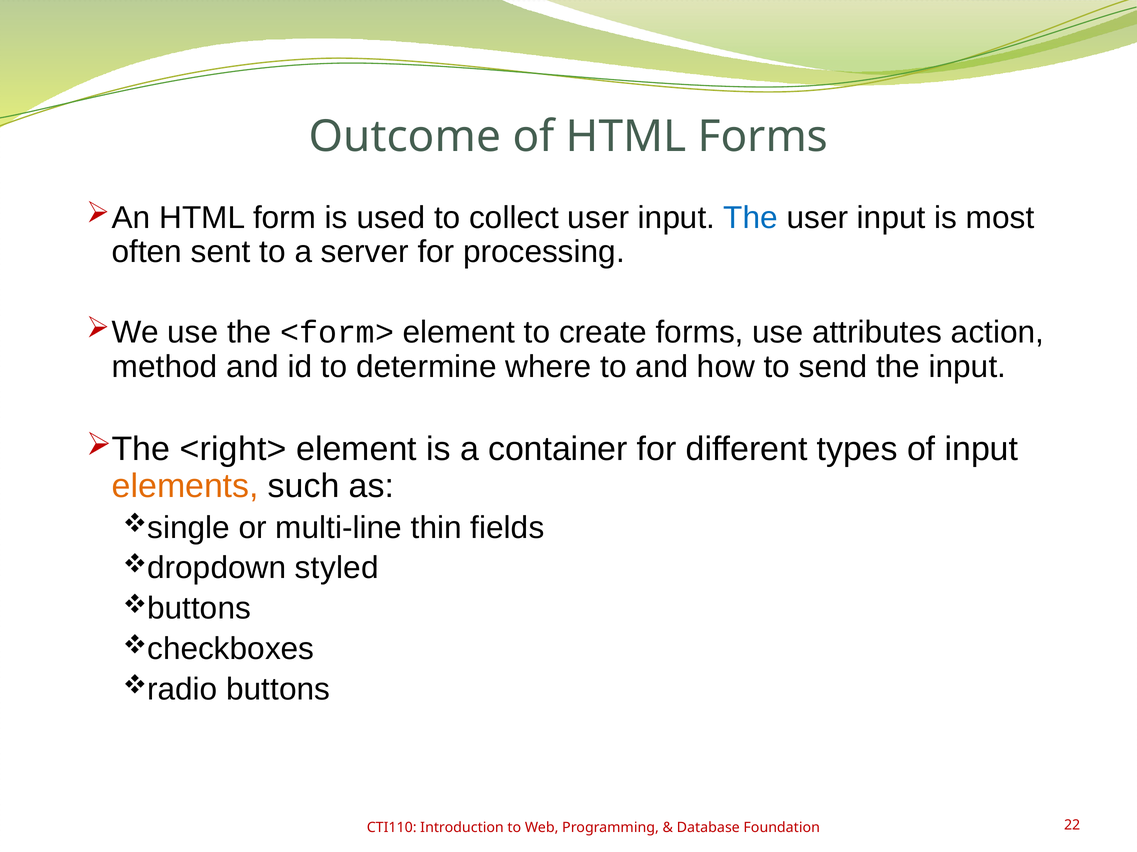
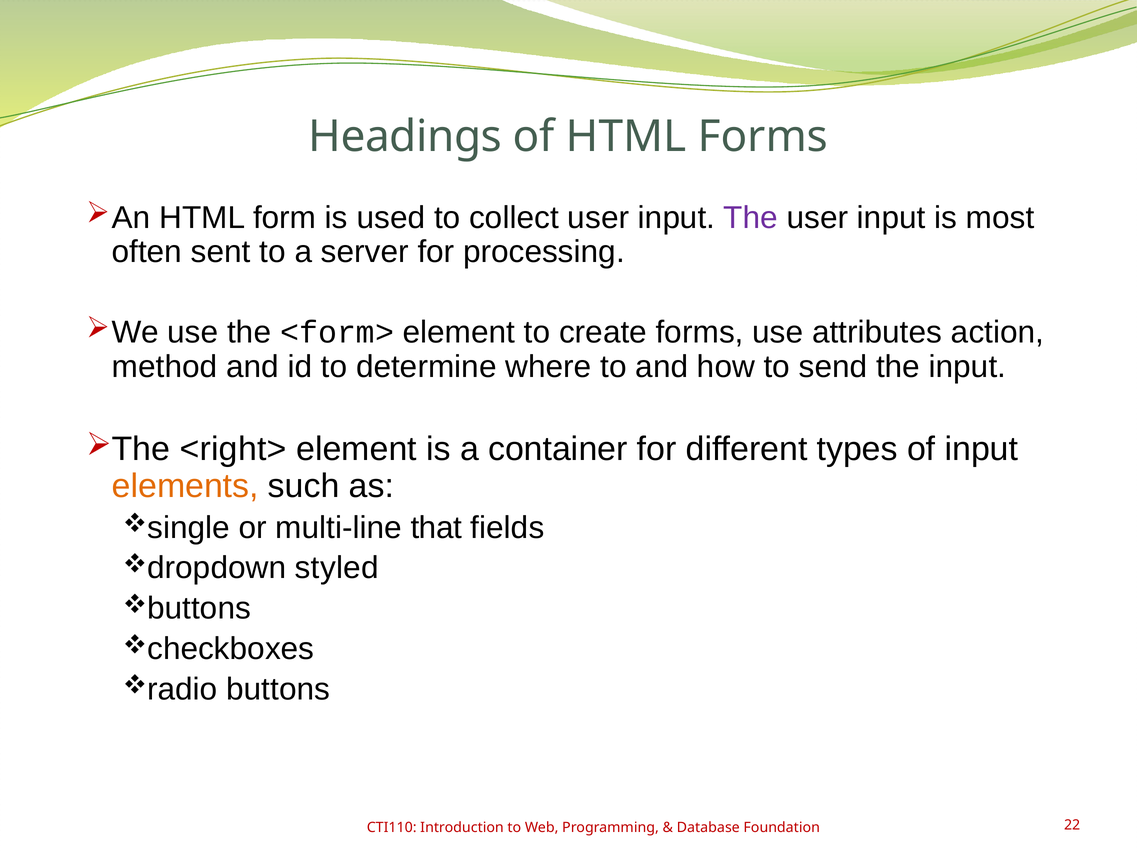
Outcome: Outcome -> Headings (405, 137)
The colour: blue -> purple (751, 218)
thin: thin -> that (436, 528)
